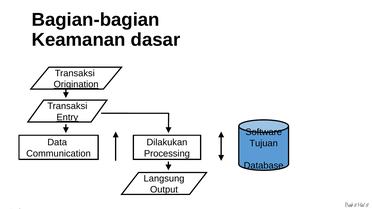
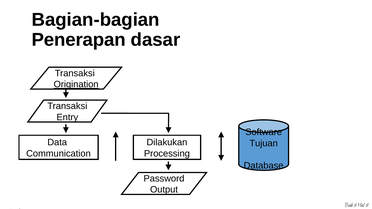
Keamanan: Keamanan -> Penerapan (79, 40)
Entry underline: present -> none (67, 117)
Langsung: Langsung -> Password (164, 179)
